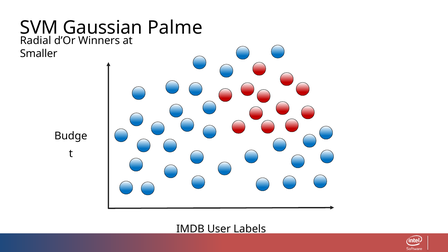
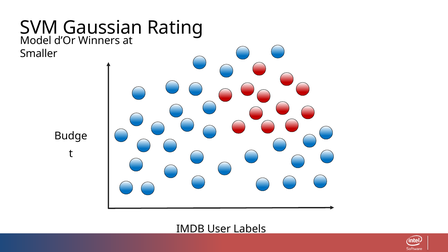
Palme: Palme -> Rating (175, 28)
Radial: Radial -> Model (36, 41)
